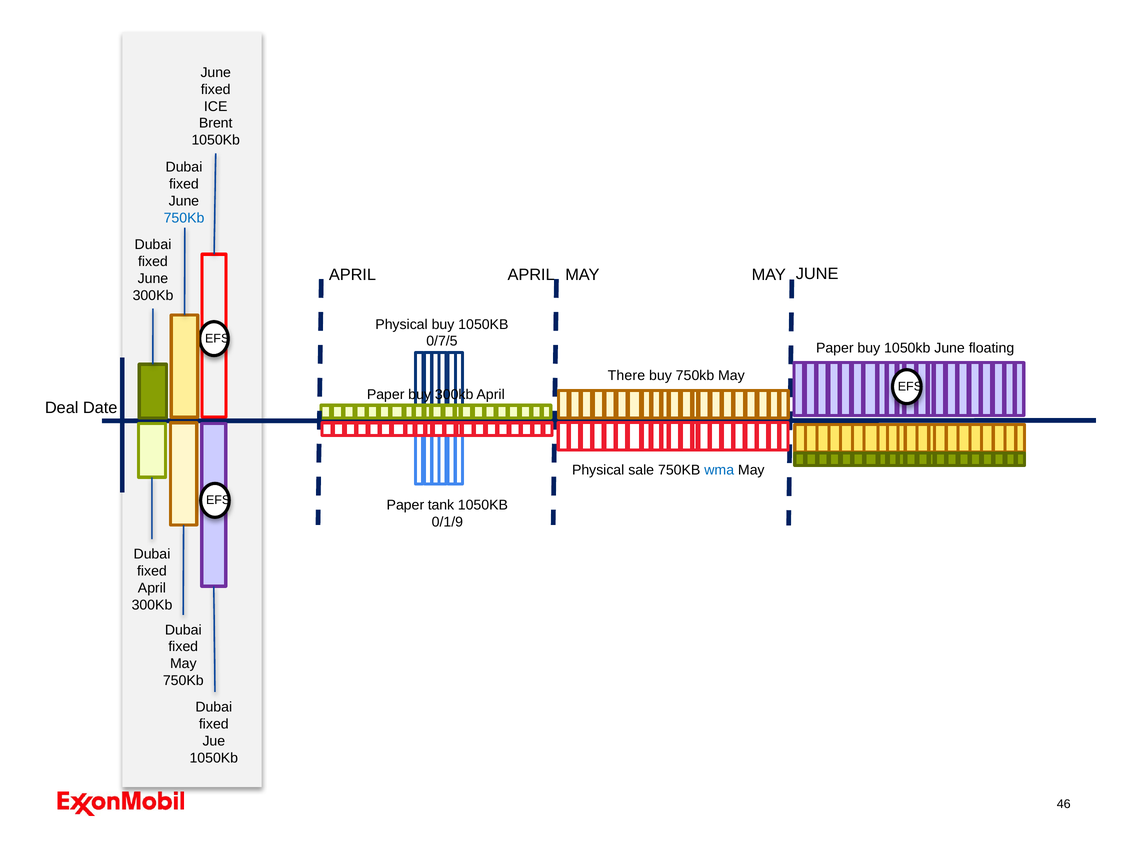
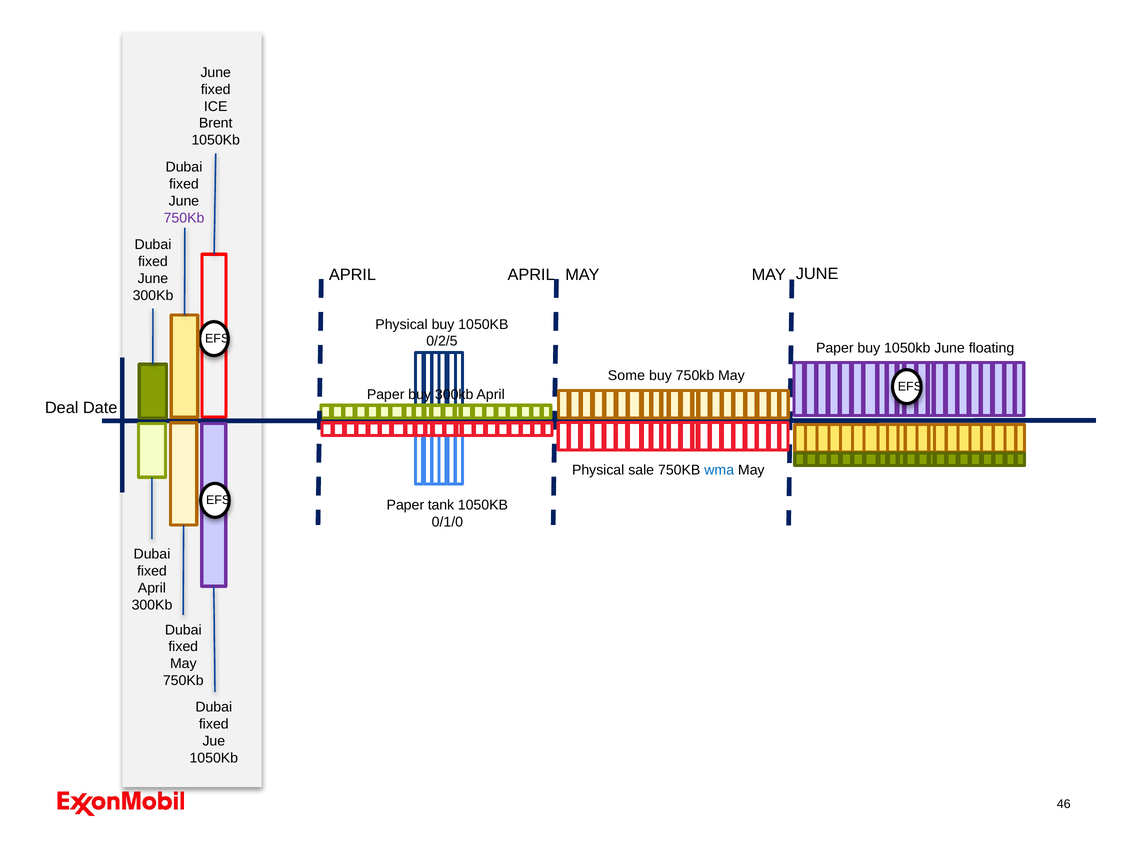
750Kb colour: blue -> purple (184, 218)
0/7/5: 0/7/5 -> 0/2/5 (442, 341)
There: There -> Some (626, 375)
0/1/9: 0/1/9 -> 0/1/0 (447, 522)
